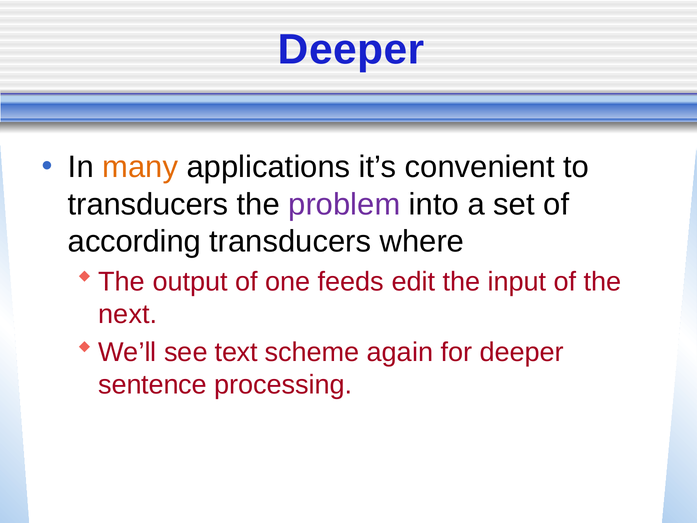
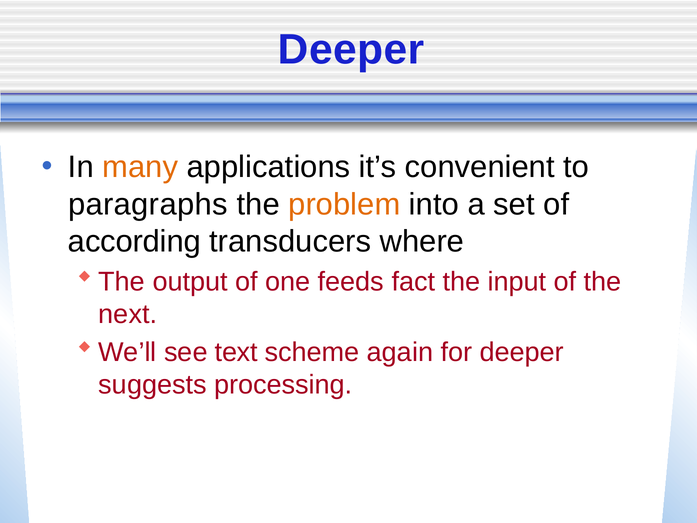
transducers: transducers -> paragraphs (148, 204)
problem colour: purple -> orange (344, 204)
edit: edit -> fact (413, 282)
sentence: sentence -> suggests (153, 385)
